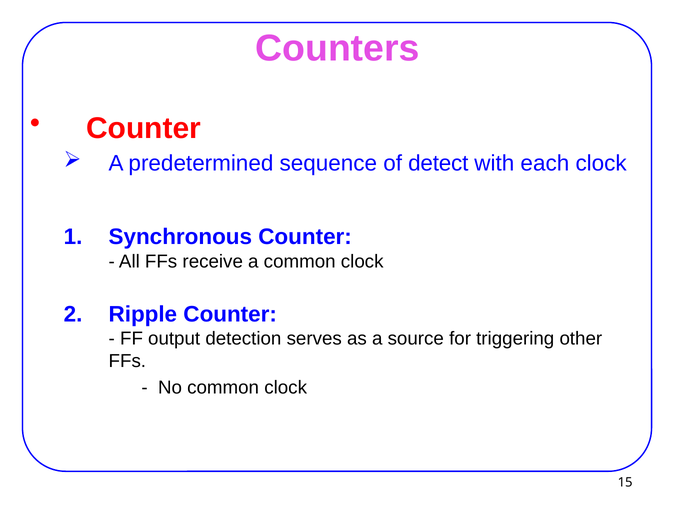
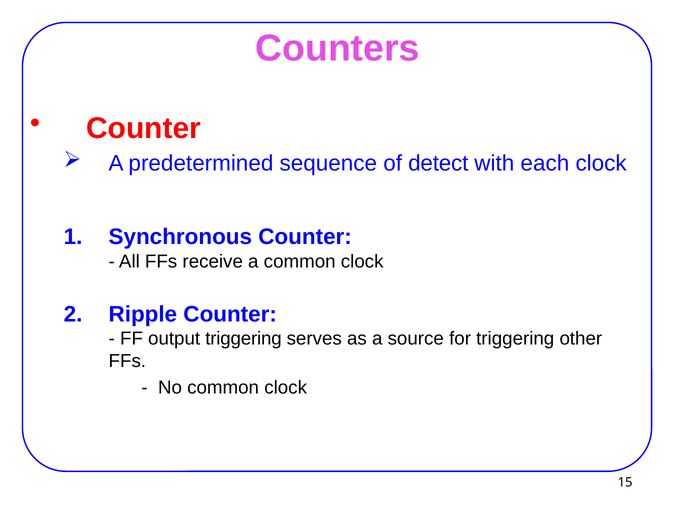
output detection: detection -> triggering (243, 339)
